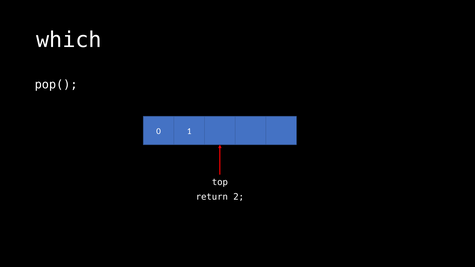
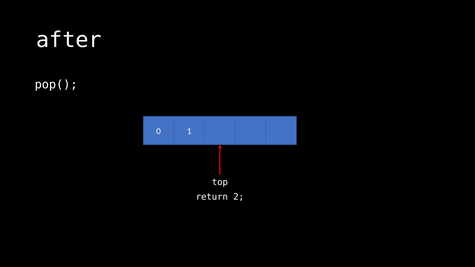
which: which -> after (69, 40)
